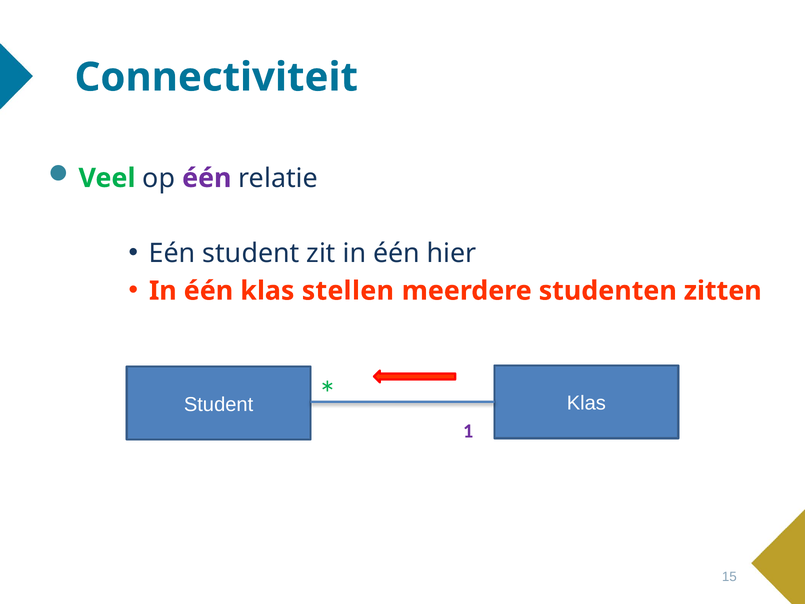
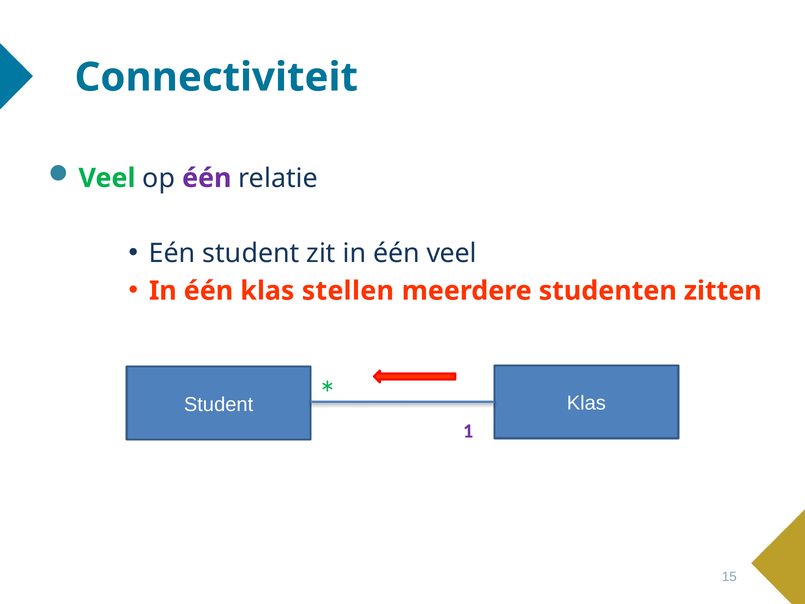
één hier: hier -> veel (452, 253)
